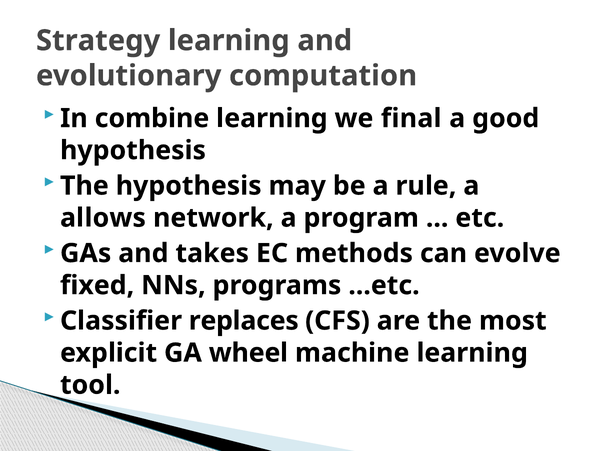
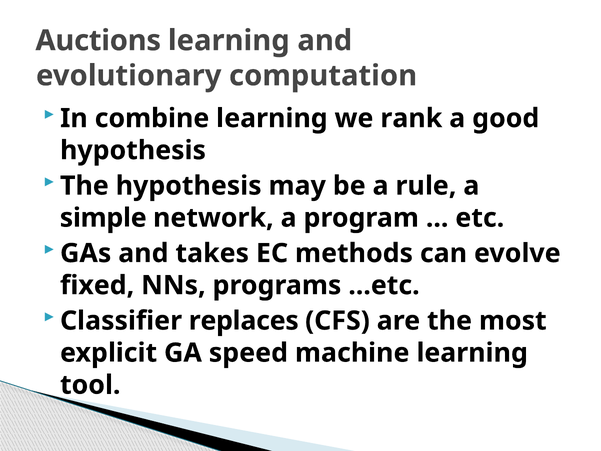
Strategy: Strategy -> Auctions (98, 41)
final: final -> rank (411, 118)
allows: allows -> simple (103, 218)
wheel: wheel -> speed (248, 353)
